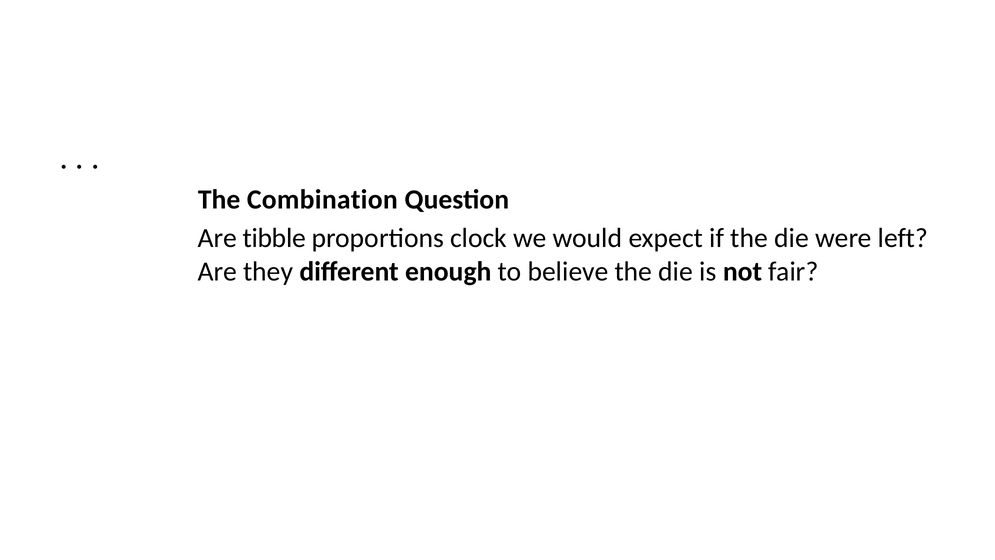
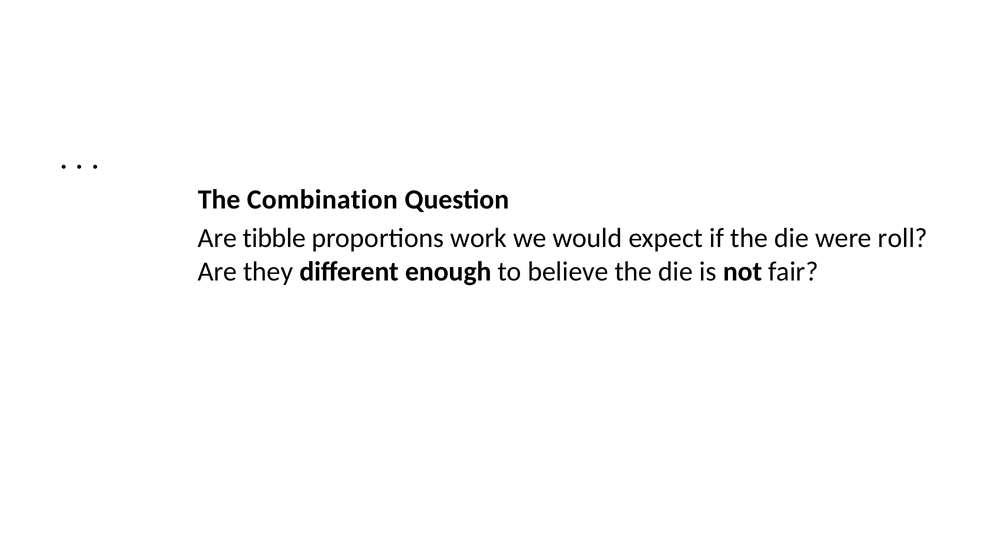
clock: clock -> work (479, 238)
left: left -> roll (903, 238)
